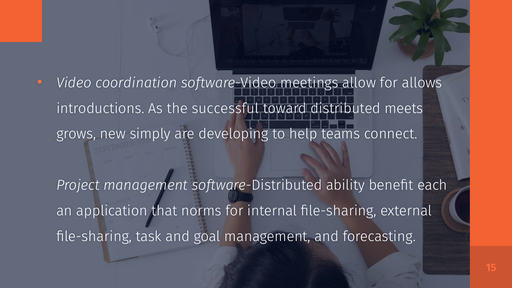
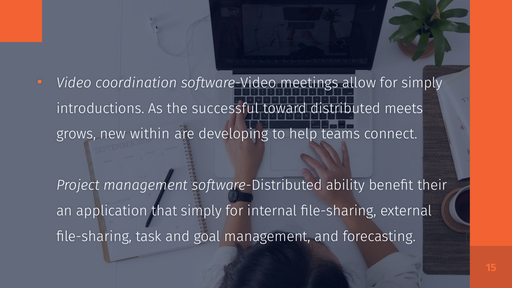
for allows: allows -> simply (422, 83)
simply: simply -> within (150, 134)
each: each -> their (432, 185)
that norms: norms -> simply (201, 211)
